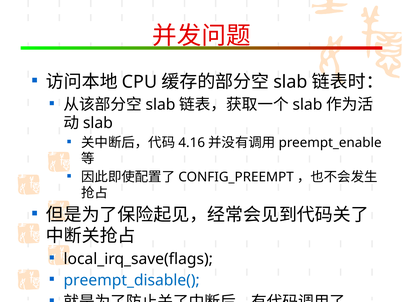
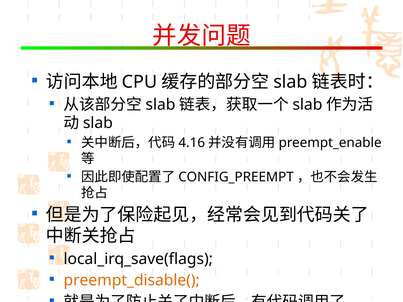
preempt_disable( colour: blue -> orange (132, 281)
